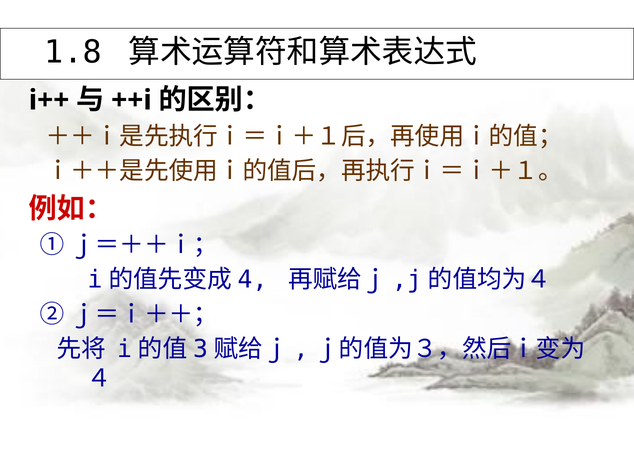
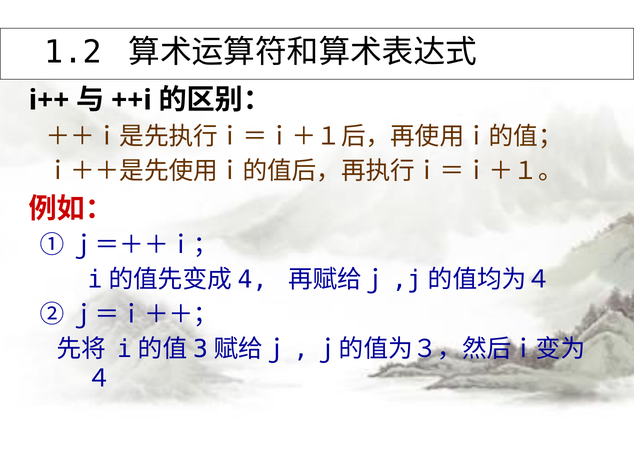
1.8: 1.8 -> 1.2 (73, 52)
